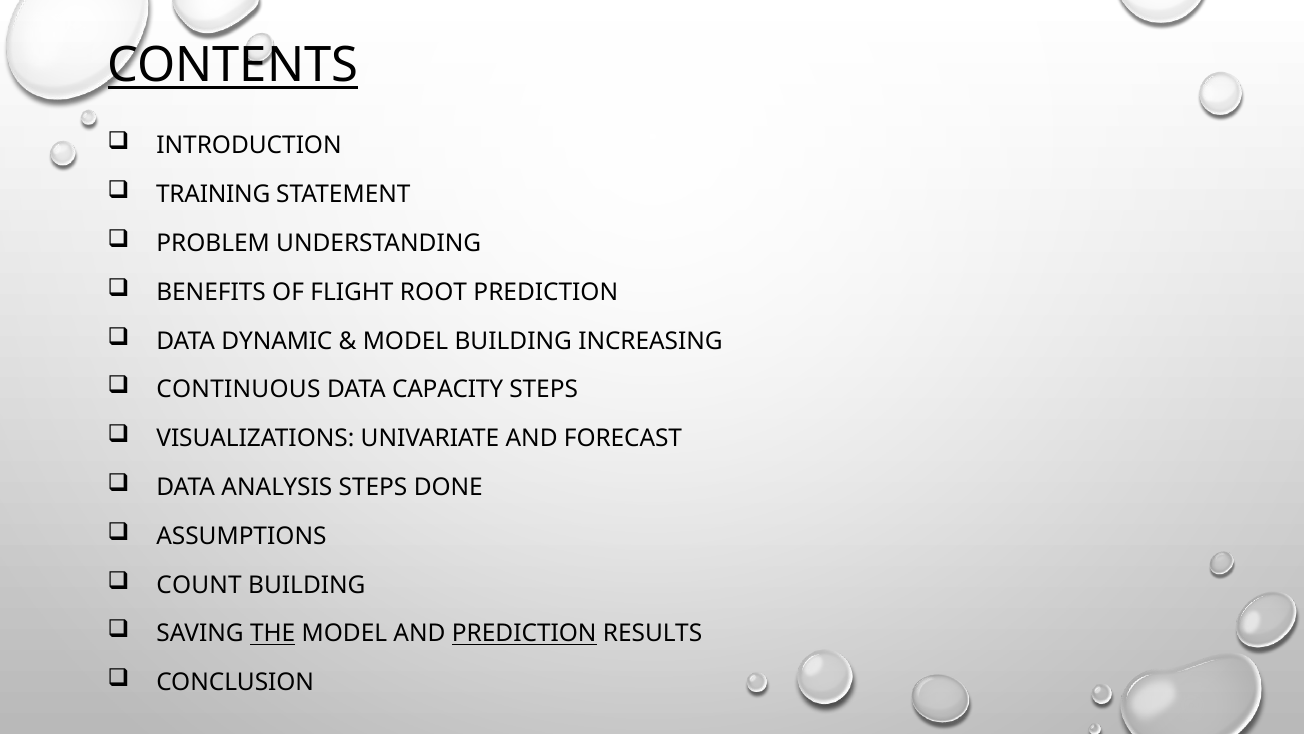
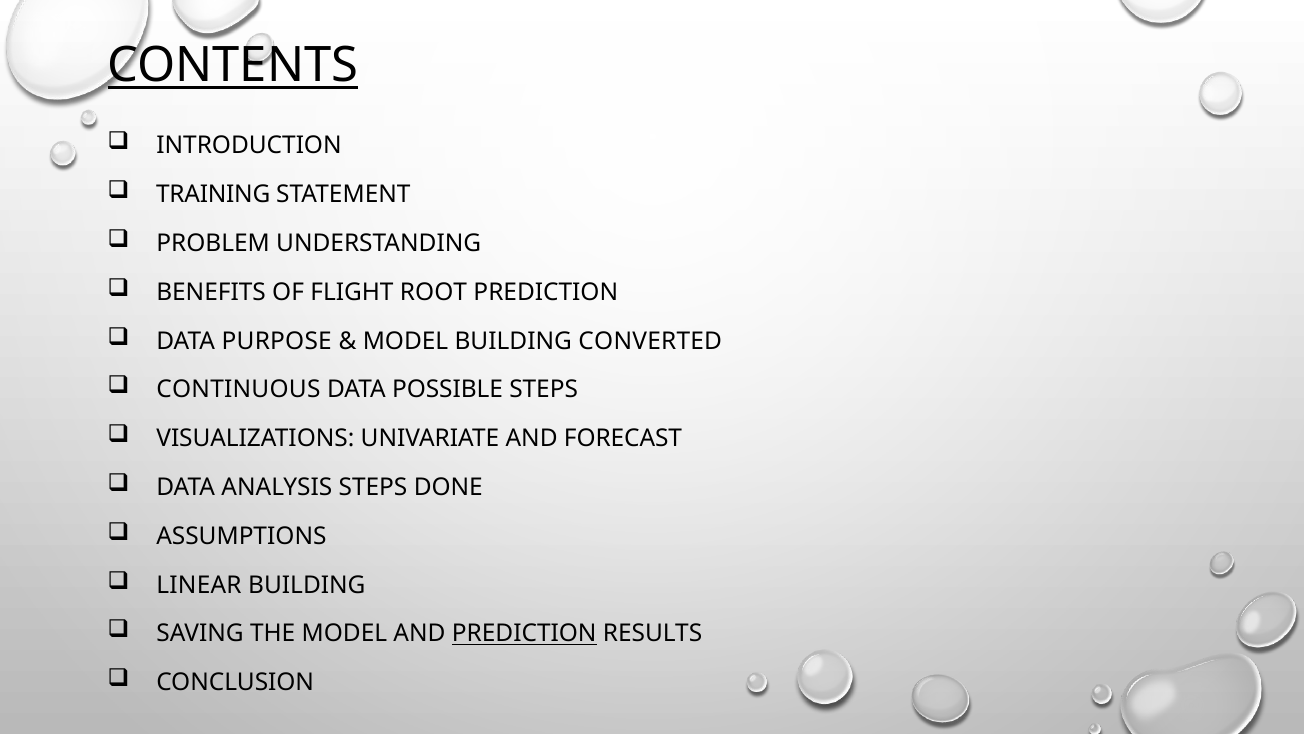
DYNAMIC: DYNAMIC -> PURPOSE (277, 341)
INCREASING: INCREASING -> CONVERTED (650, 341)
CAPACITY: CAPACITY -> POSSIBLE (448, 390)
COUNT: COUNT -> LINEAR (199, 585)
THE underline: present -> none (273, 633)
